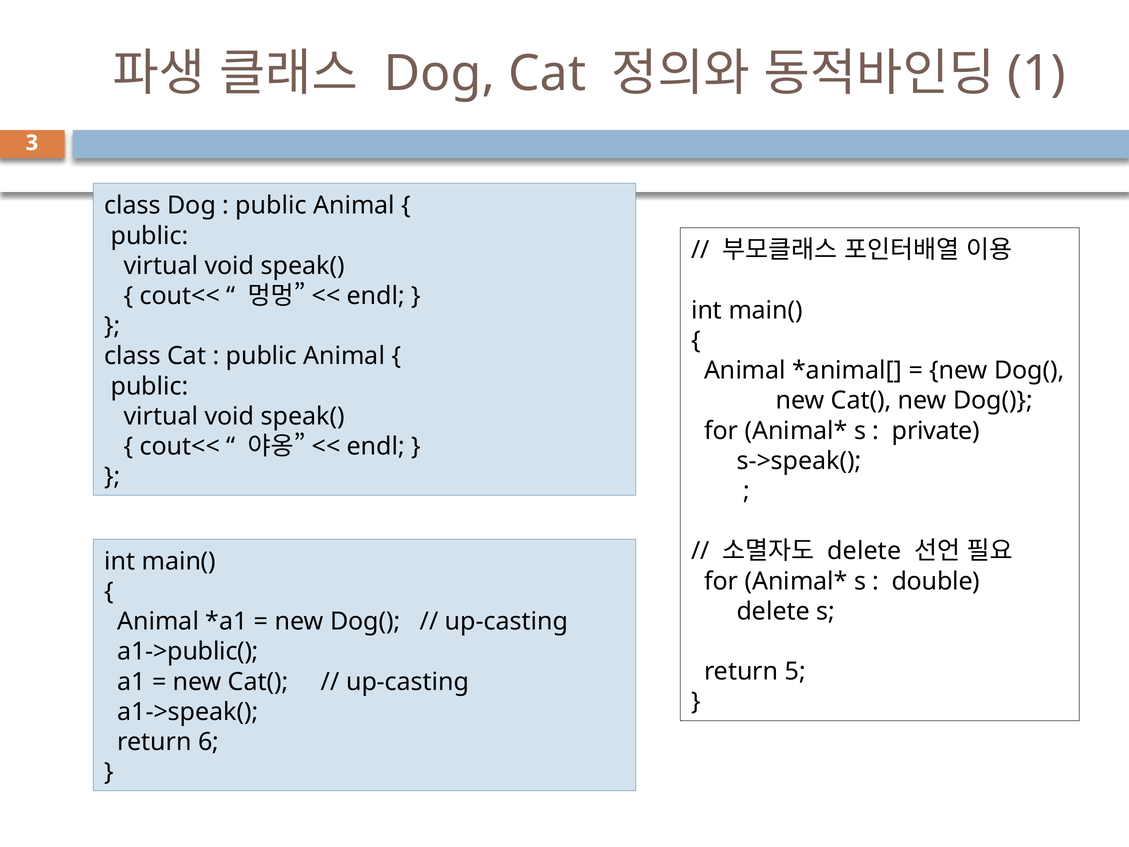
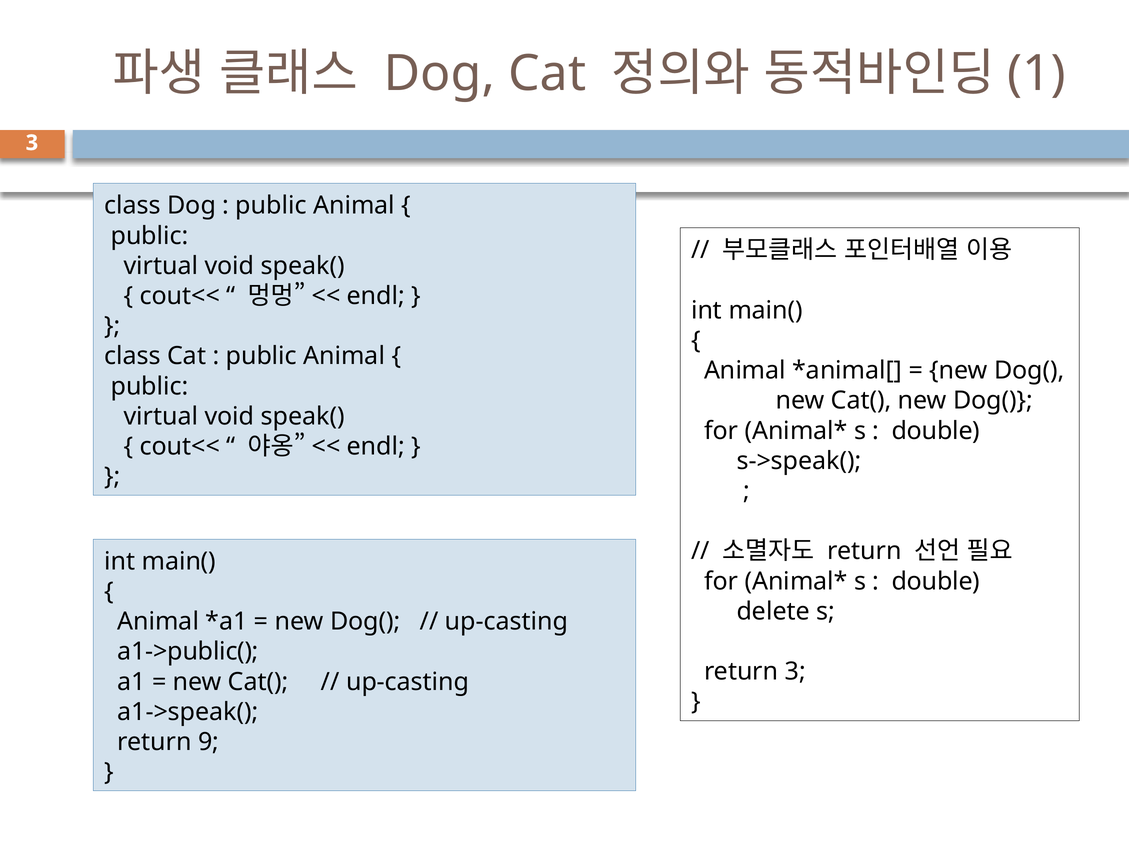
private: private -> double (936, 431)
delete: delete -> return (864, 551)
return 5: 5 -> 3 (795, 671)
6: 6 -> 9 (209, 742)
